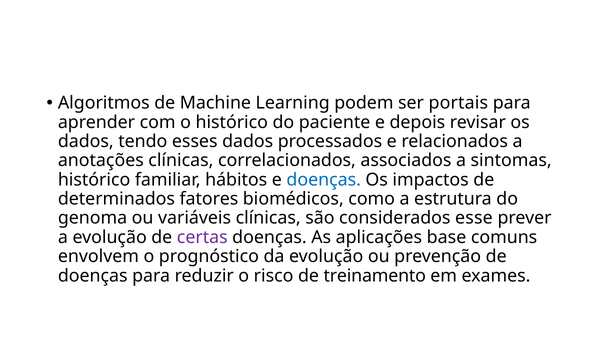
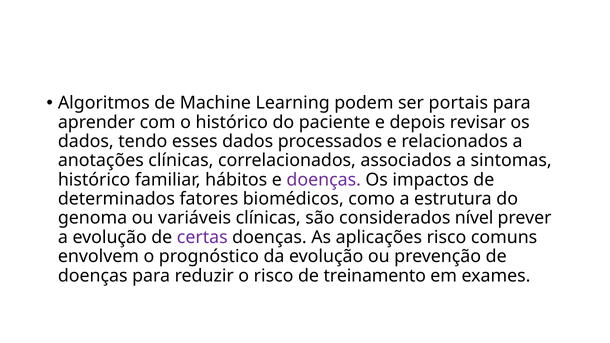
doenças colour: blue -> purple (324, 180)
esse: esse -> nível (474, 218)
aplicações base: base -> risco (447, 237)
